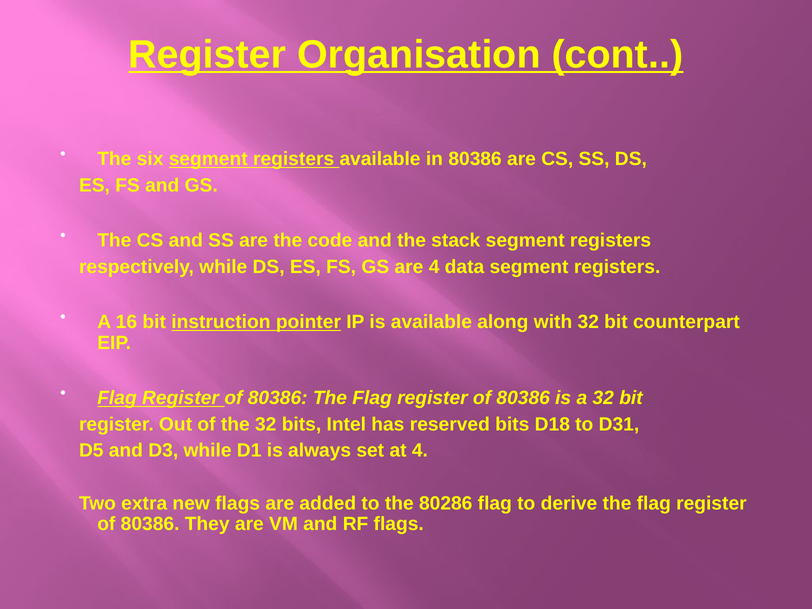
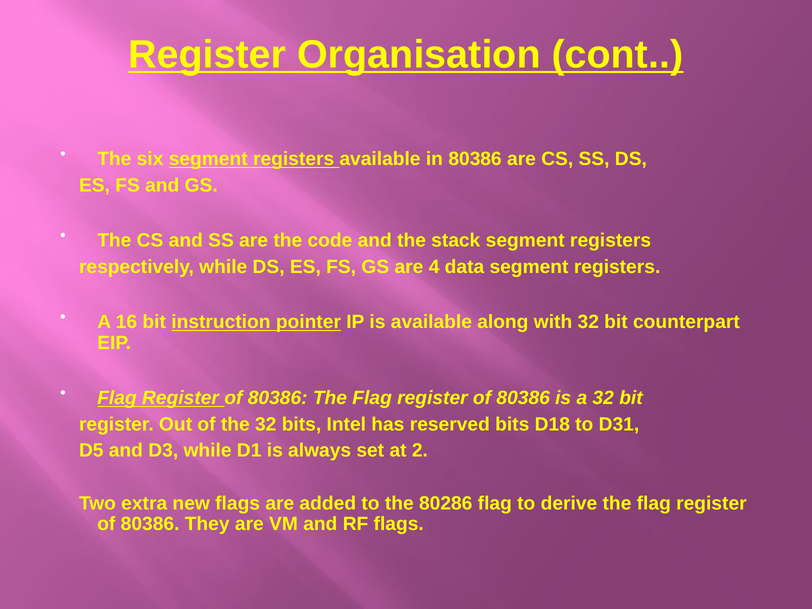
at 4: 4 -> 2 (420, 451)
